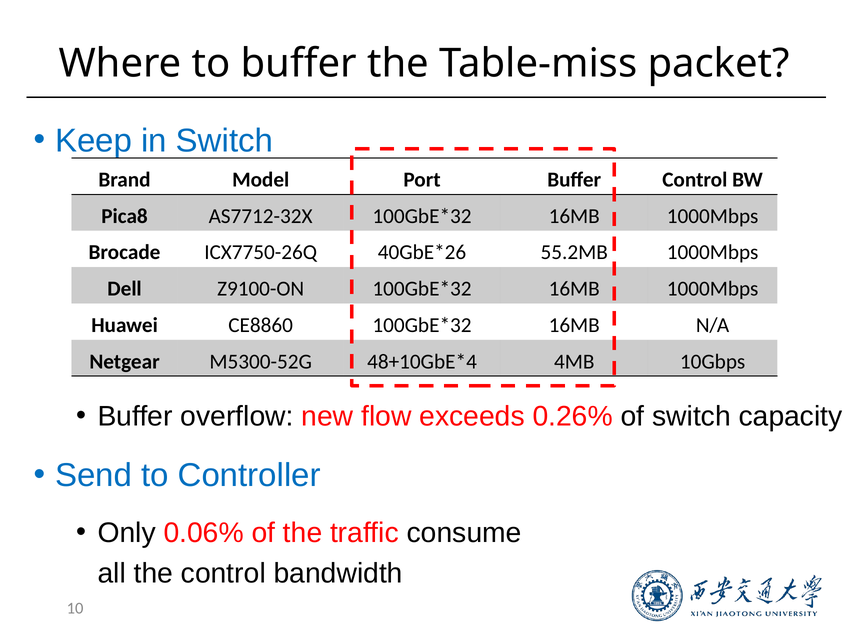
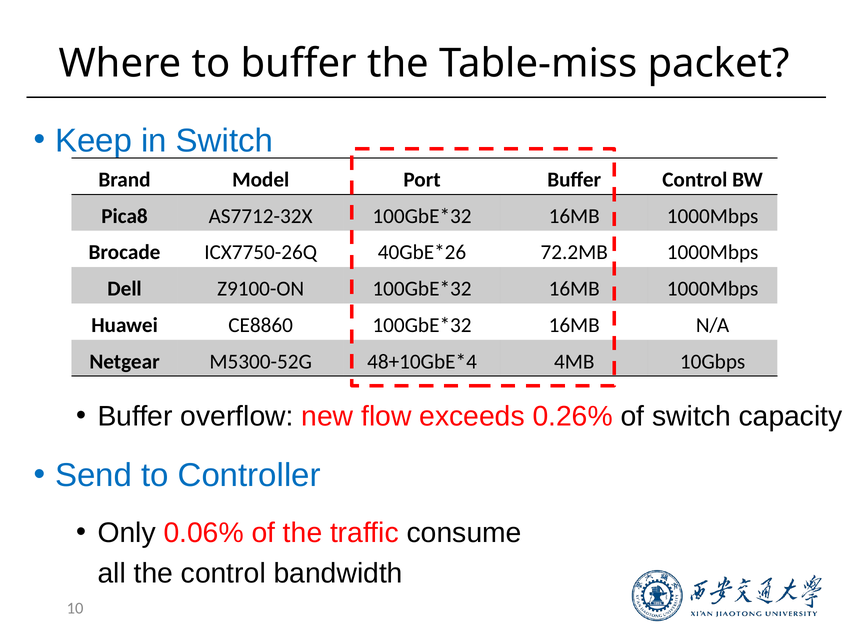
55.2MB: 55.2MB -> 72.2MB (574, 252)
